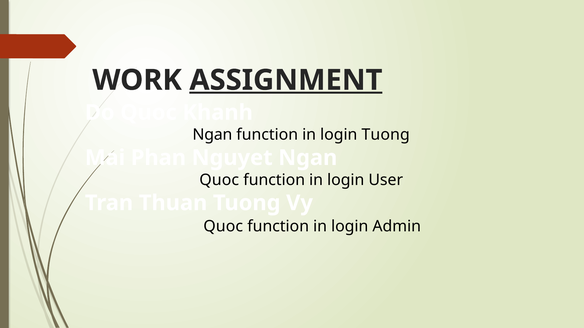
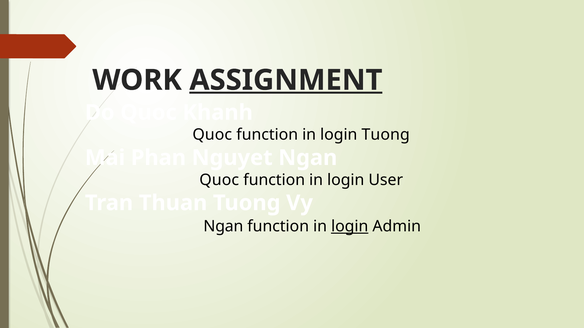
Ngan: Ngan -> Quoc (212, 135)
Quoc: Quoc -> Ngan (223, 227)
login underline: none -> present (350, 227)
